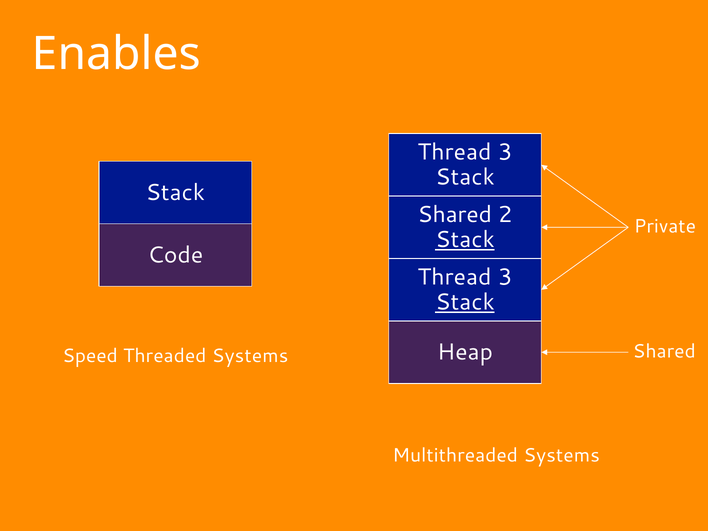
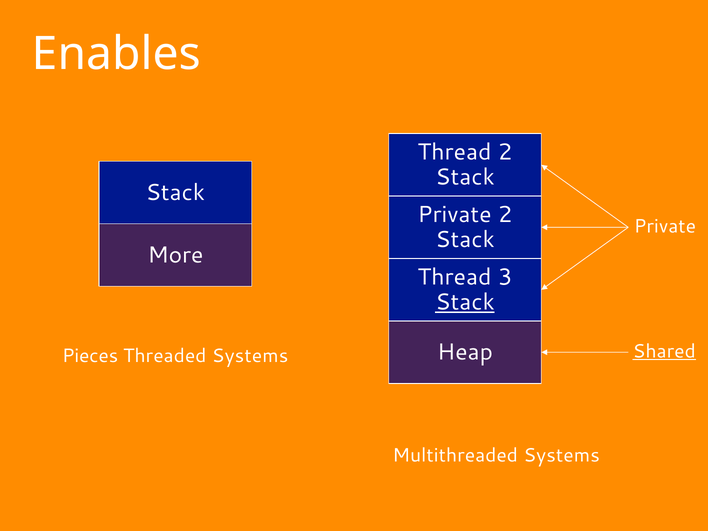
3: 3 -> 2 (505, 152)
Shared: Shared -> Private (455, 215)
Stack underline: present -> none (465, 240)
Code: Code -> More (175, 255)
Shared underline: none -> present (664, 351)
Speed: Speed -> Pieces (90, 356)
